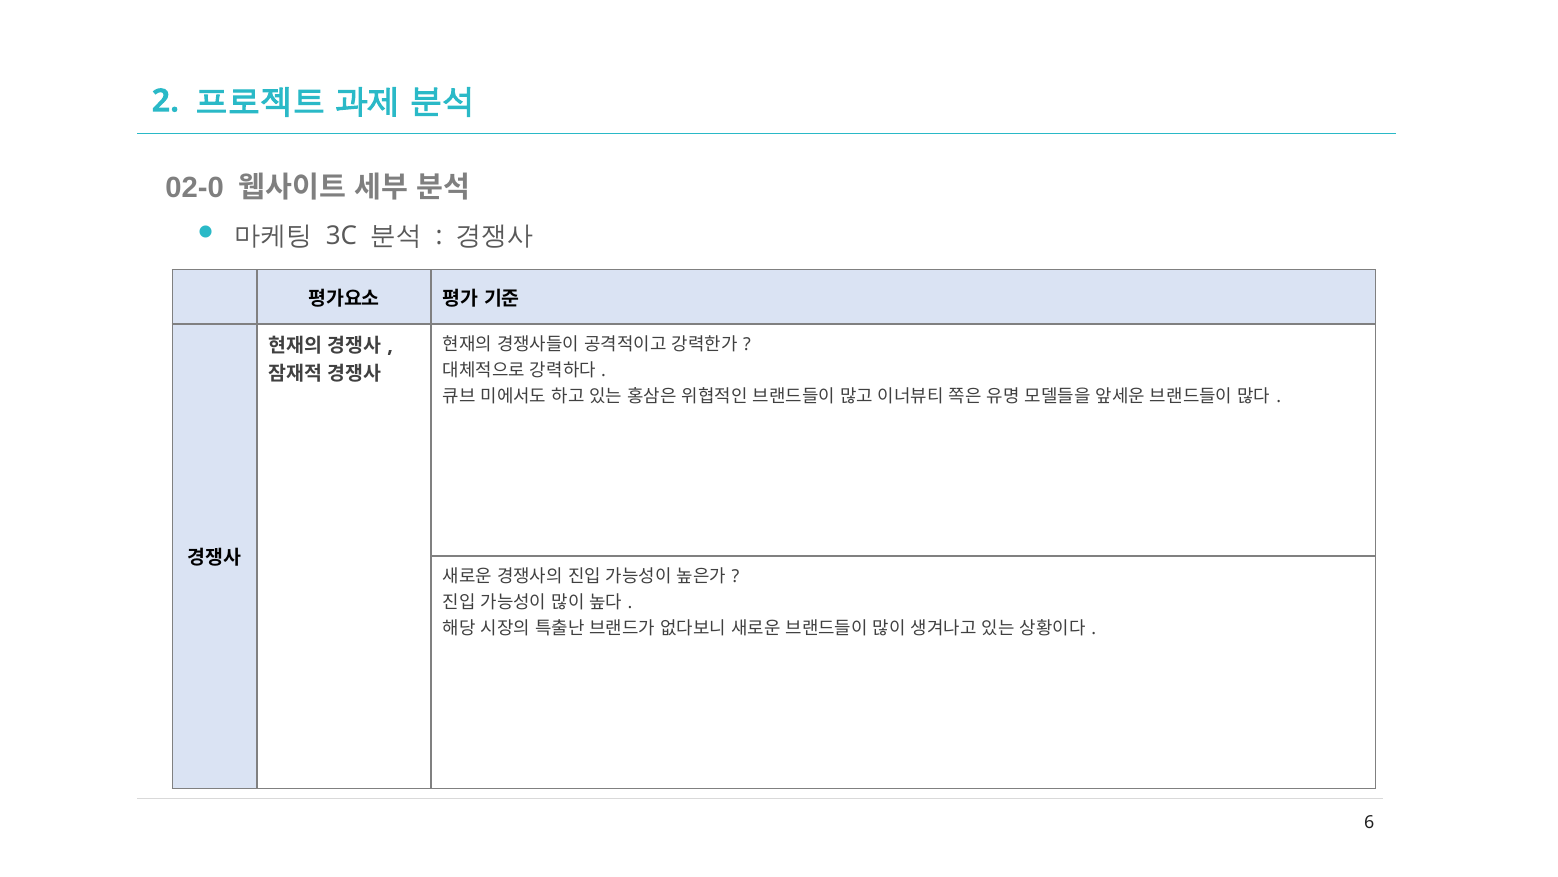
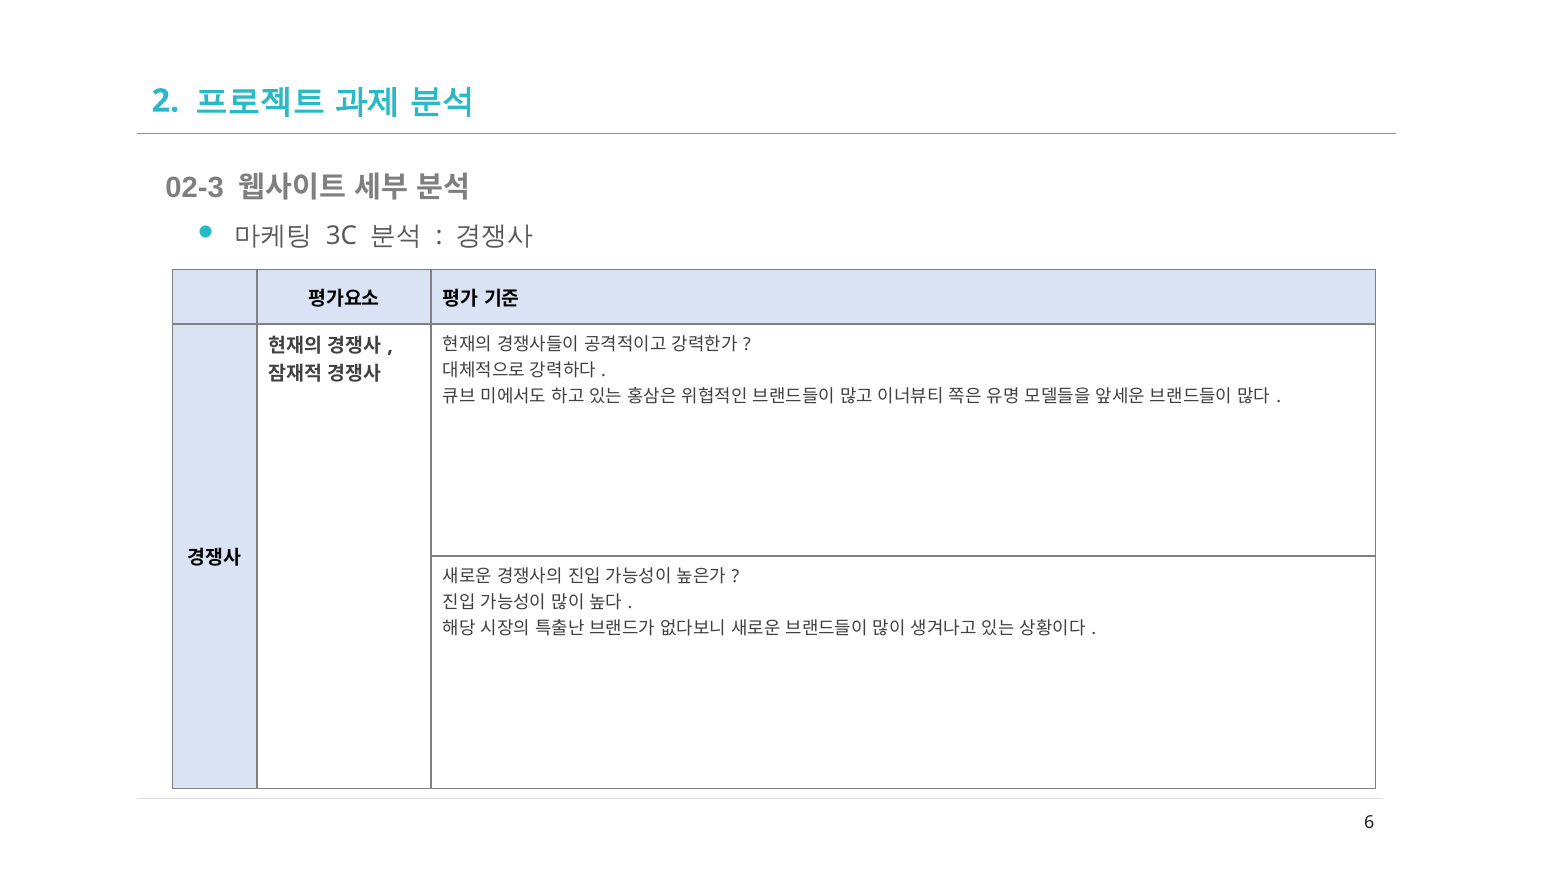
02-0: 02-0 -> 02-3 (195, 188)
